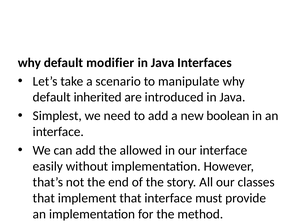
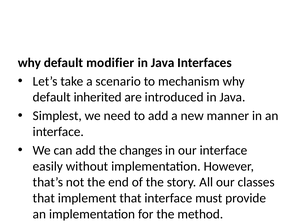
manipulate: manipulate -> mechanism (189, 81)
boolean: boolean -> manner (228, 116)
the allowed: allowed -> changes (141, 150)
